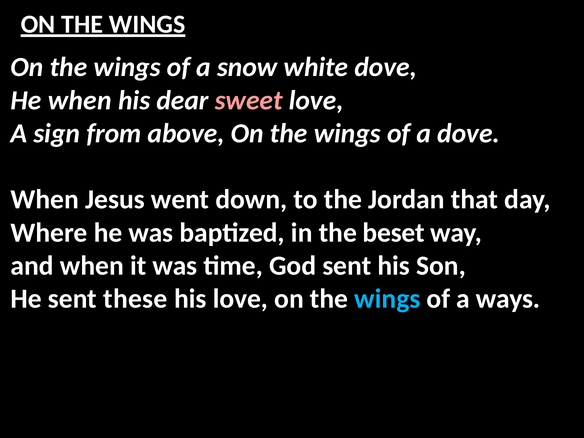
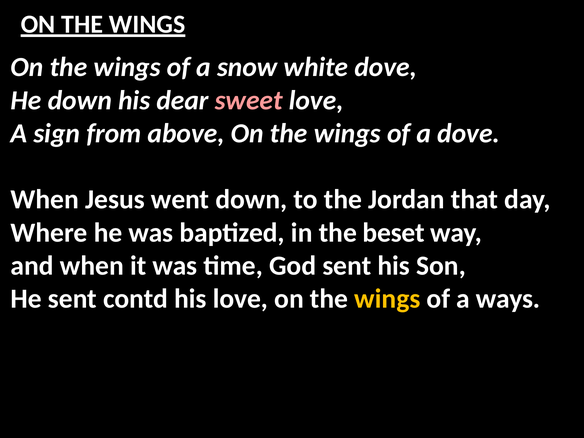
He when: when -> down (80, 100)
these: these -> contd (136, 299)
wings colour: light blue -> yellow (387, 299)
